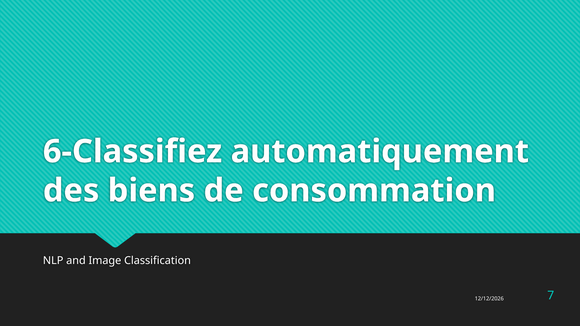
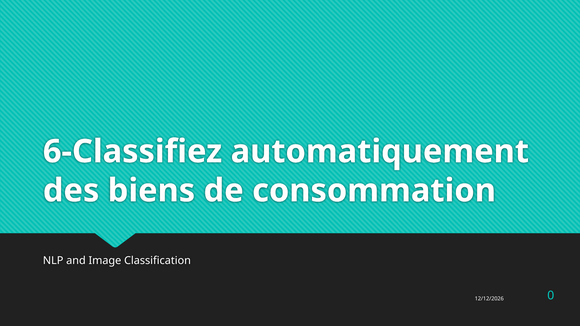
7: 7 -> 0 (551, 296)
